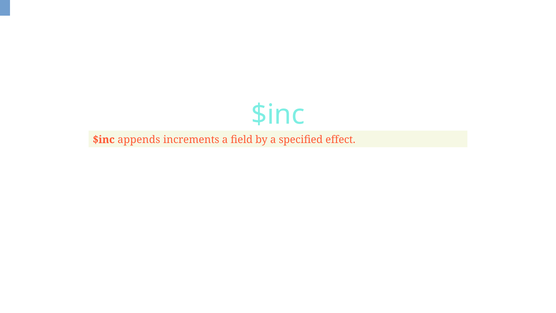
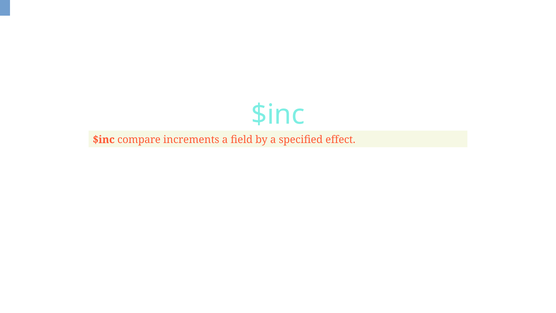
appends: appends -> compare (139, 140)
